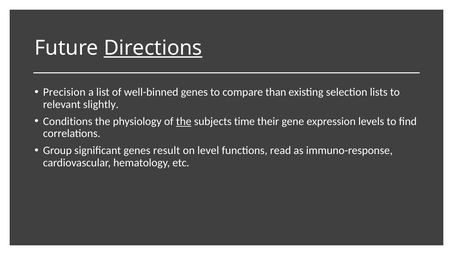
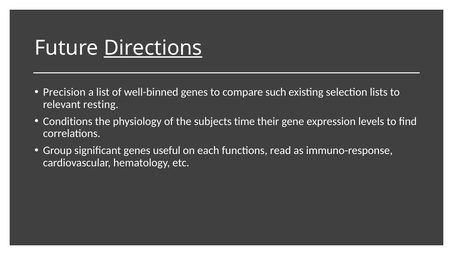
than: than -> such (276, 92)
slightly: slightly -> resting (101, 104)
the underline: present -> none (184, 121)
result: result -> useful (167, 150)
level: level -> each (208, 150)
